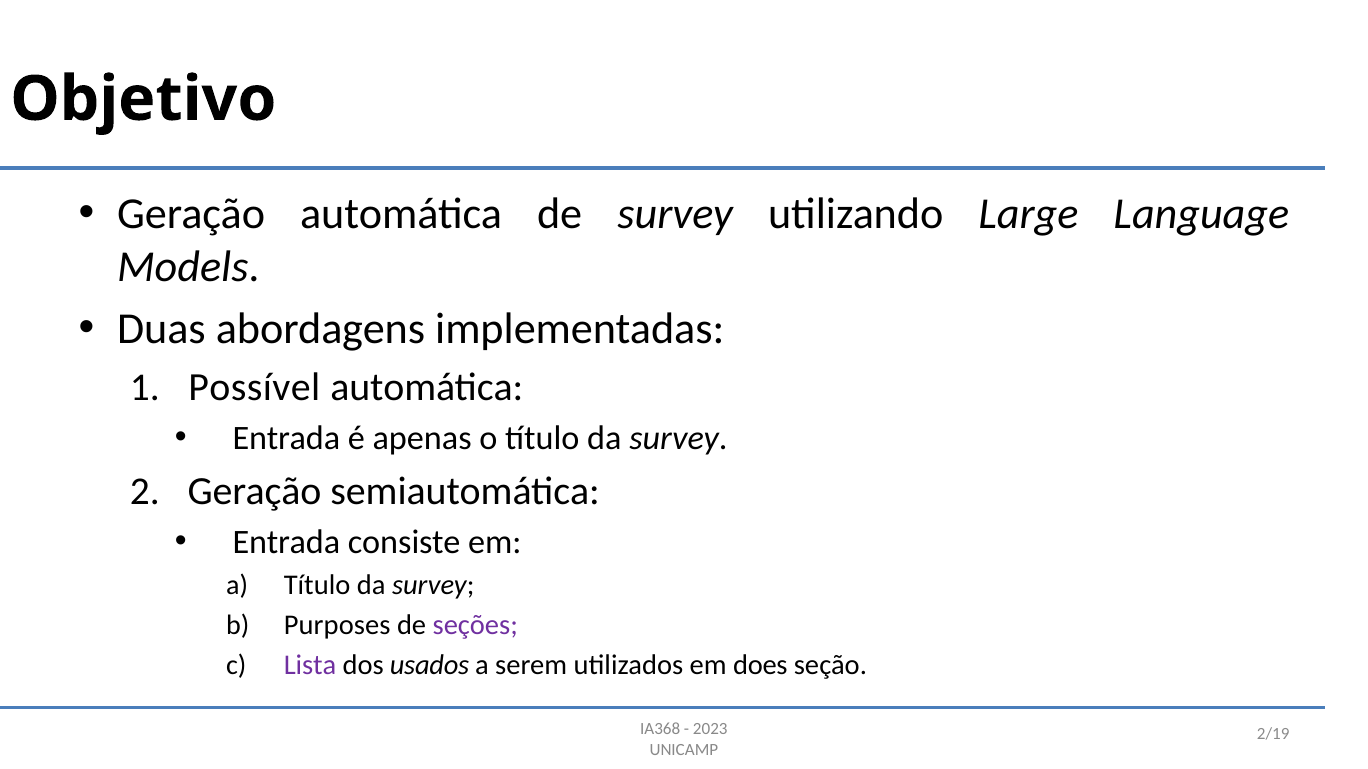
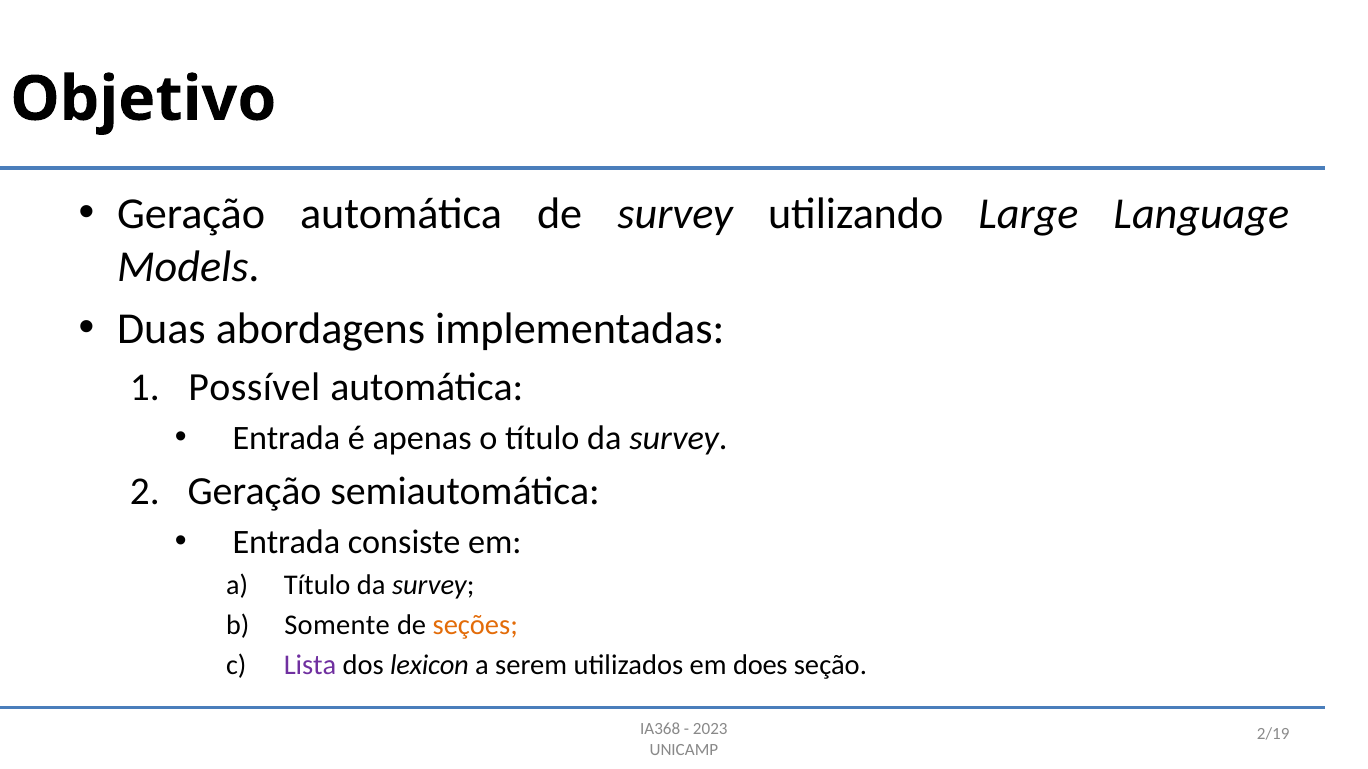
Purposes: Purposes -> Somente (337, 625)
seções colour: purple -> orange (475, 625)
usados: usados -> lexicon (430, 665)
